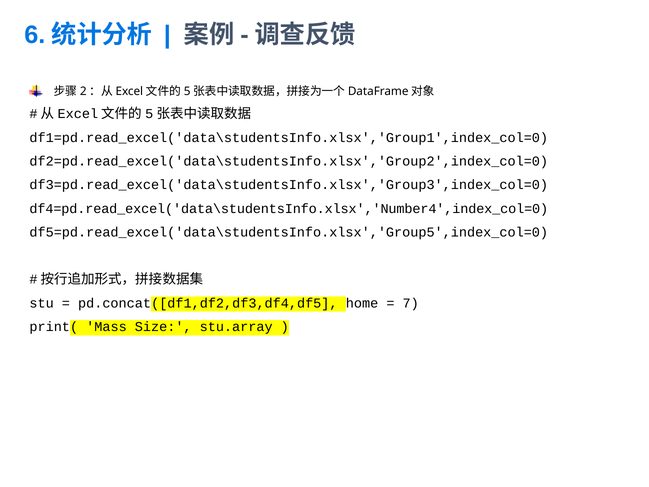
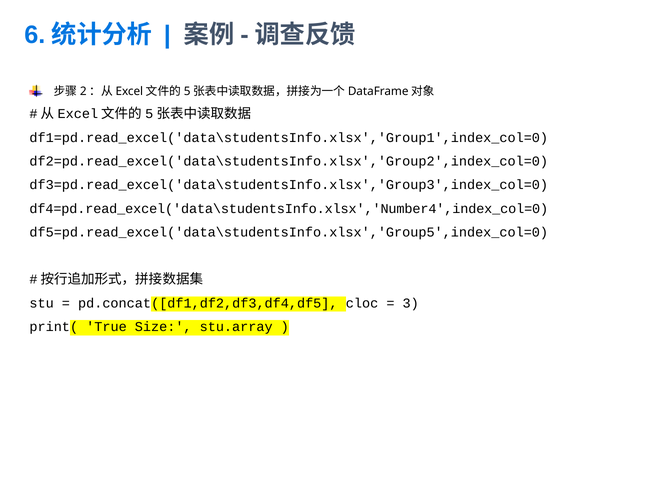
home: home -> cloc (362, 303)
7: 7 -> 3 (411, 303)
Mass: Mass -> True (107, 327)
